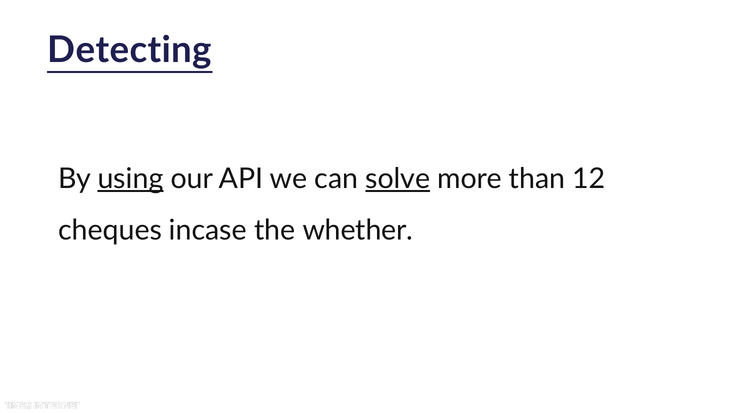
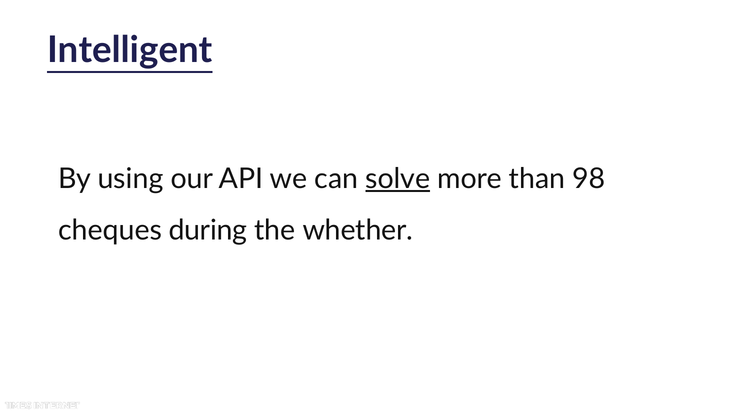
Detecting: Detecting -> Intelligent (130, 50)
using underline: present -> none (130, 179)
12: 12 -> 98 (589, 179)
incase: incase -> during (208, 230)
